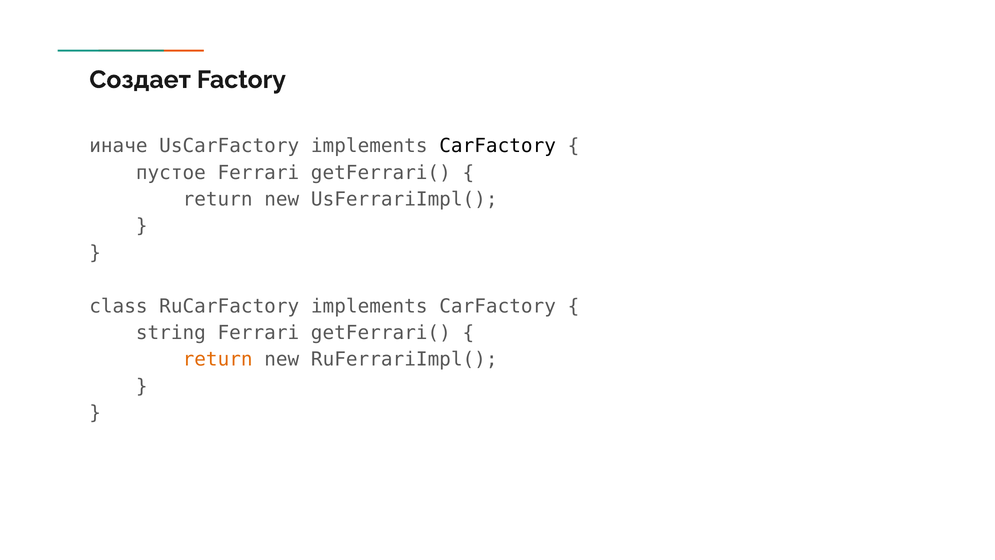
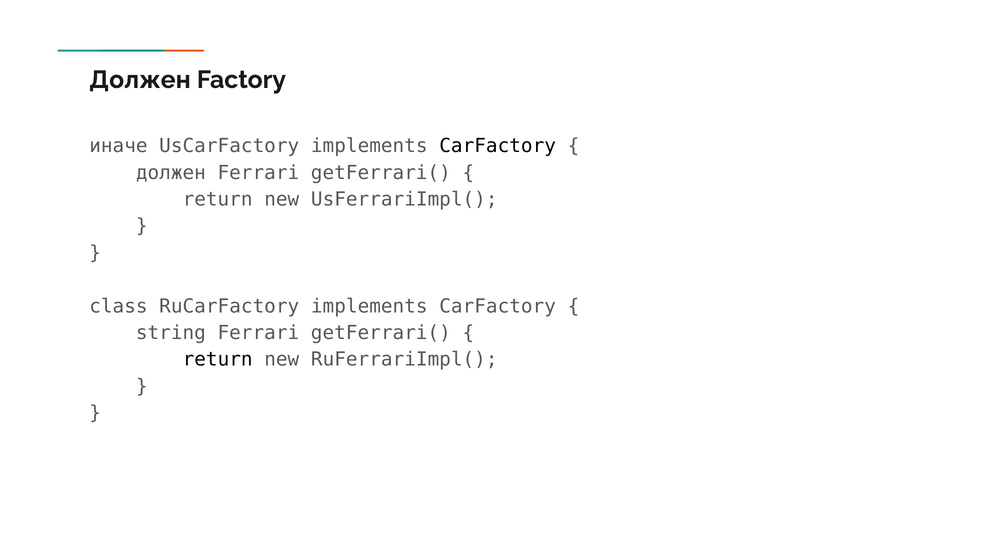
Создает: Создает -> Должен (140, 80)
пустое: пустое -> должен (171, 173)
return colour: orange -> black (218, 359)
